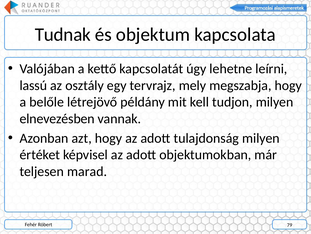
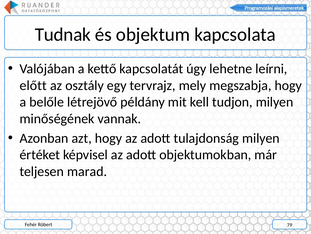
lassú: lassú -> előtt (33, 85)
elnevezésben: elnevezésben -> minőségének (57, 118)
